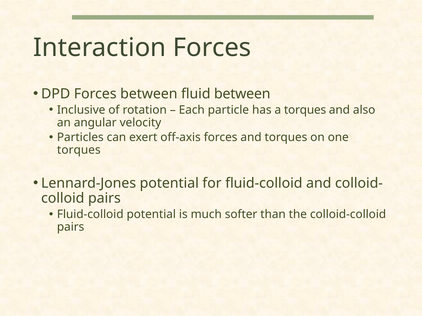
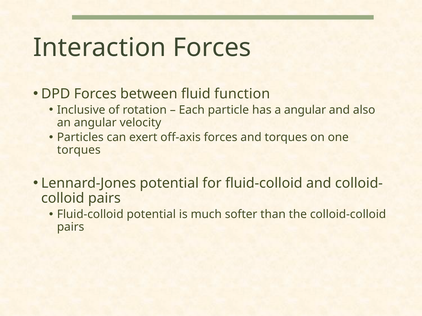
fluid between: between -> function (242, 94)
a torques: torques -> angular (305, 110)
